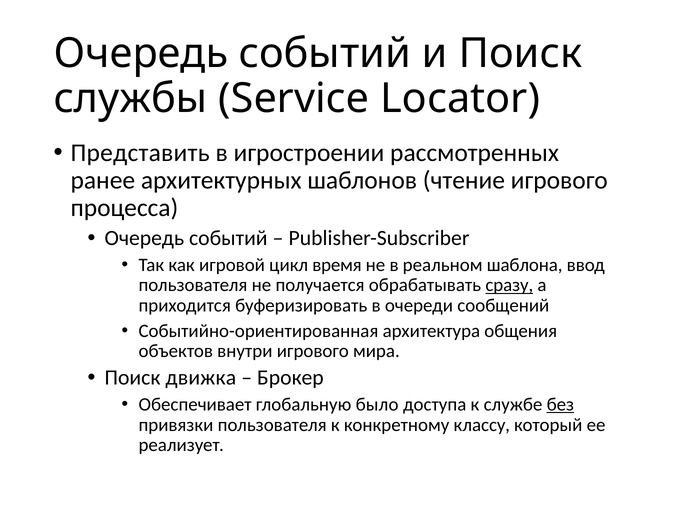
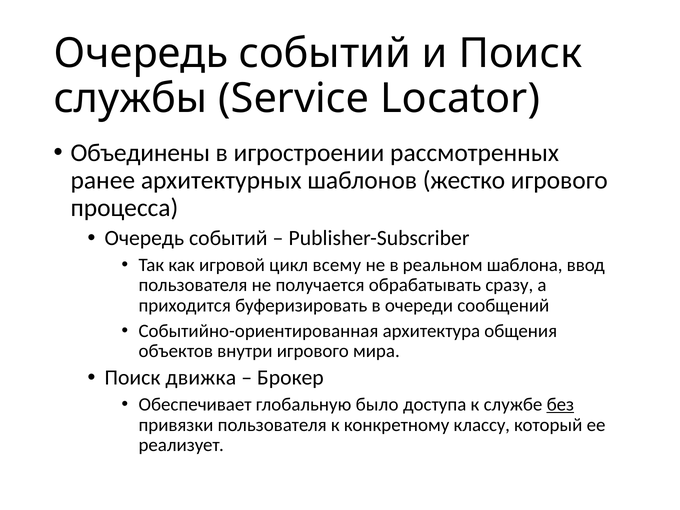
Представить: Представить -> Объединены (140, 153)
чтение: чтение -> жестко (464, 180)
время: время -> всему (337, 265)
сразу underline: present -> none (509, 285)
